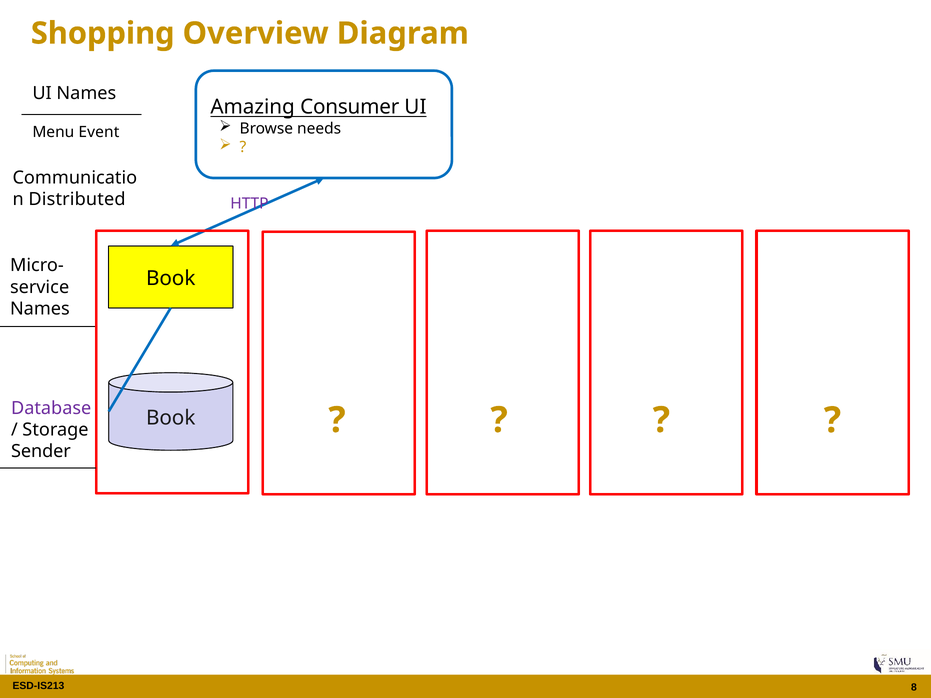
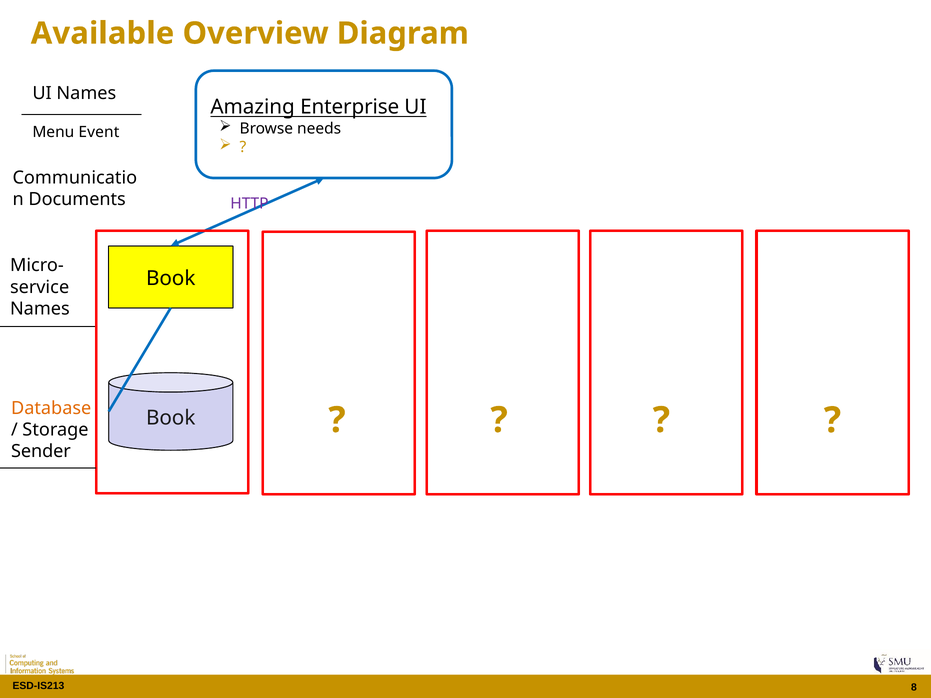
Shopping: Shopping -> Available (103, 33)
Consumer: Consumer -> Enterprise (350, 107)
Distributed: Distributed -> Documents (77, 200)
Database colour: purple -> orange (51, 408)
